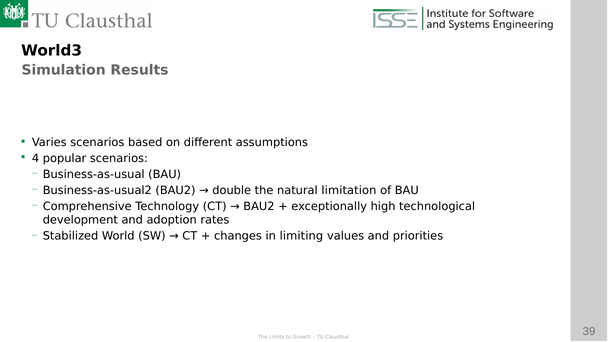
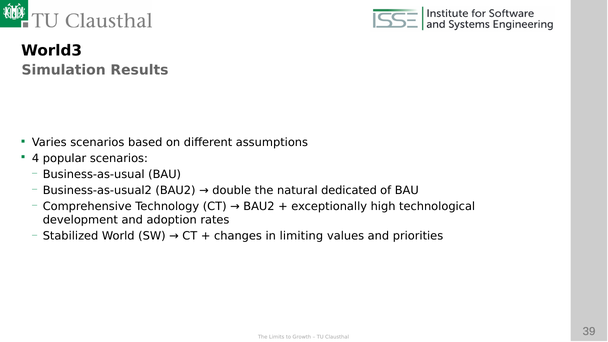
limitation: limitation -> dedicated (349, 190)
